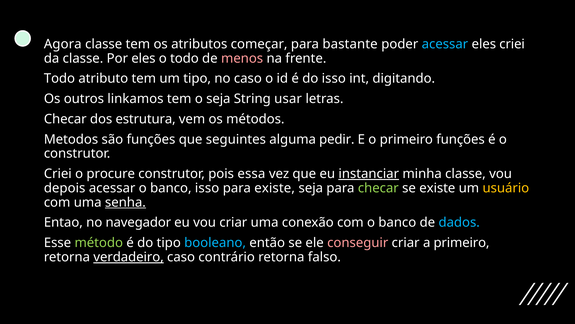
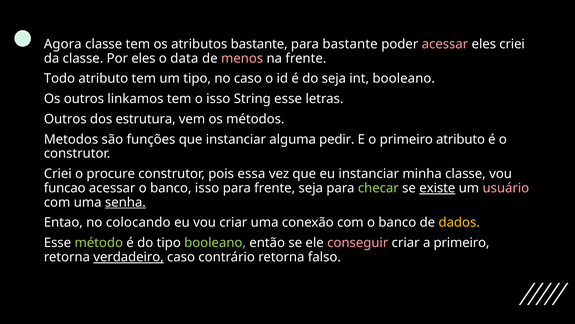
atributos começar: começar -> bastante (259, 44)
acessar colour: light blue -> pink (445, 44)
o todo: todo -> data (184, 58)
do isso: isso -> seja (334, 78)
int digitando: digitando -> booleano (404, 78)
o seja: seja -> isso (218, 99)
String usar: usar -> esse (288, 99)
Checar: Checar -> Outros (65, 119)
que seguintes: seguintes -> instanciar (236, 139)
primeiro funções: funções -> atributo (461, 139)
instanciar underline: present -> none (369, 174)
depois: depois -> funcao (65, 188)
para existe: existe -> frente (275, 188)
existe underline: none -> present (437, 188)
usuário colour: yellow -> pink (506, 188)
navegador: navegador -> colocando (138, 222)
dados colour: light blue -> yellow (459, 222)
booleano colour: light blue -> light green (215, 242)
